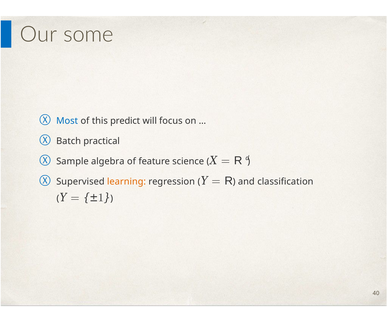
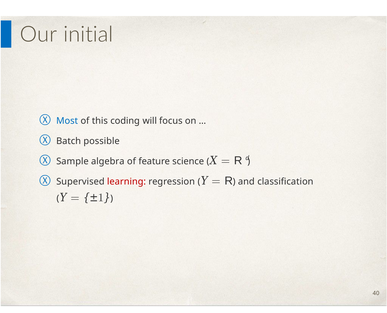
some: some -> initial (88, 34)
predict: predict -> coding (125, 121)
practical: practical -> possible (102, 141)
learning colour: orange -> red (127, 181)
